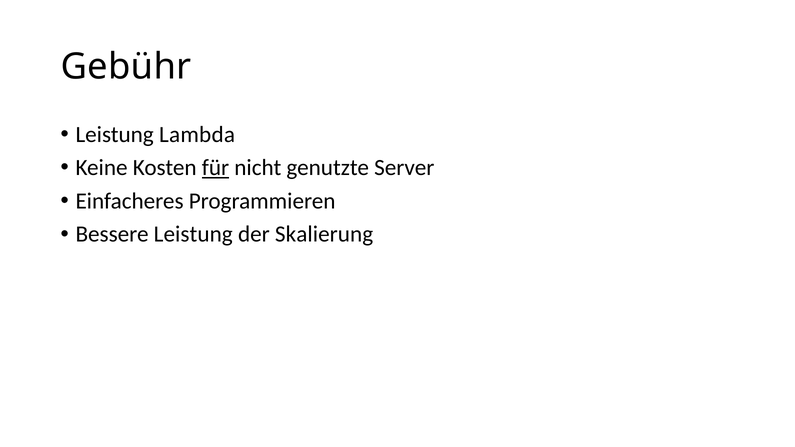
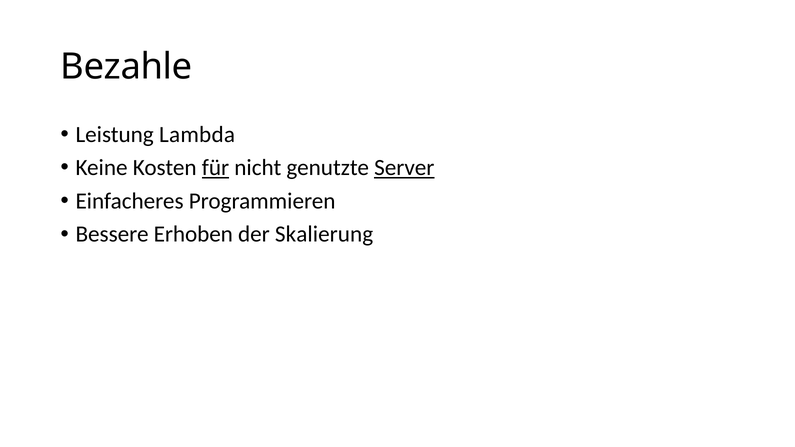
Gebühr: Gebühr -> Bezahle (126, 67)
Server underline: none -> present (404, 168)
Bessere Leistung: Leistung -> Erhoben (193, 234)
